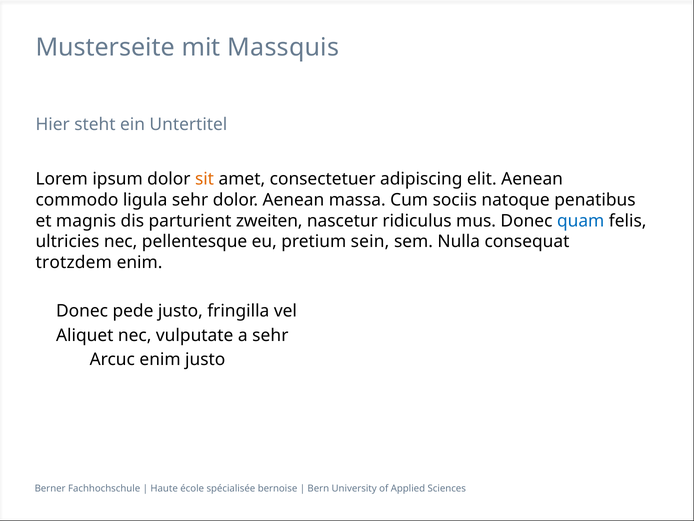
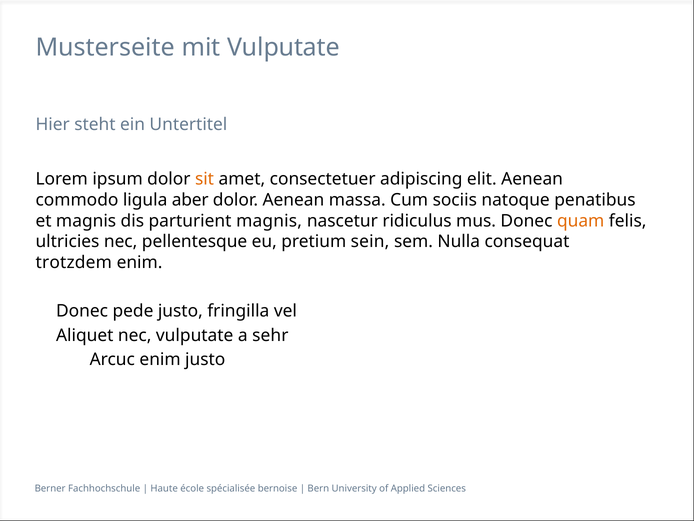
mit Massquis: Massquis -> Vulputate (283, 48)
ligula sehr: sehr -> aber (190, 200)
parturient zweiten: zweiten -> magnis (269, 221)
quam colour: blue -> orange (581, 221)
